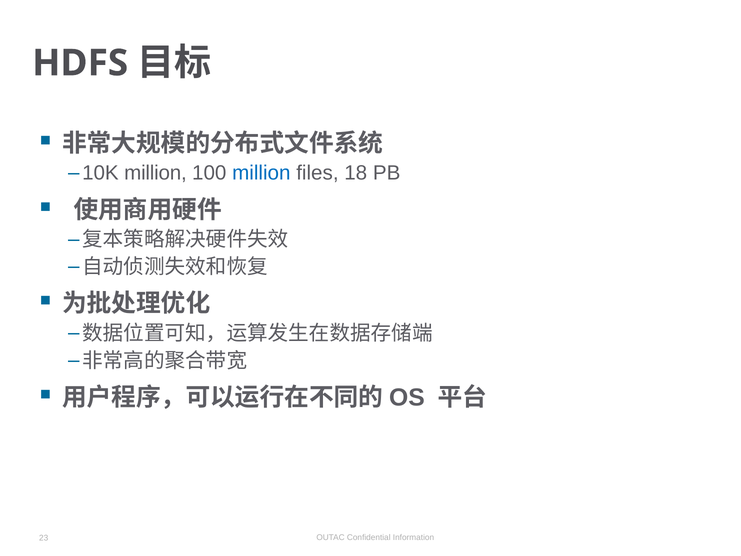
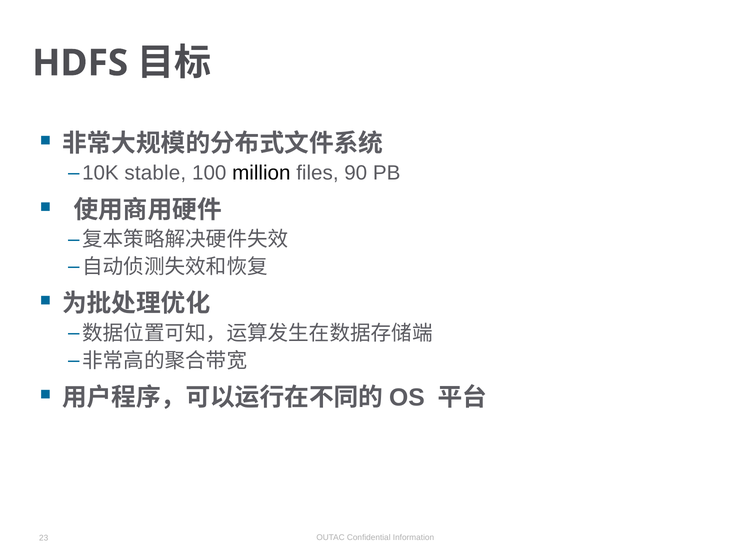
million: million -> stable (155, 173)
million colour: blue -> black (261, 173)
18: 18 -> 90 (356, 173)
